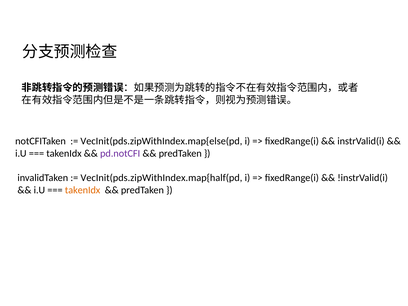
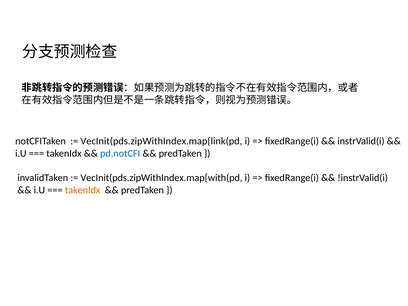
VecInit(pds.zipWithIndex.map{else(pd: VecInit(pds.zipWithIndex.map{else(pd -> VecInit(pds.zipWithIndex.map{link(pd (161, 141)
pd.notCFI colour: purple -> blue (120, 153)
VecInit(pds.zipWithIndex.map{half(pd: VecInit(pds.zipWithIndex.map{half(pd -> VecInit(pds.zipWithIndex.map{with(pd (161, 178)
